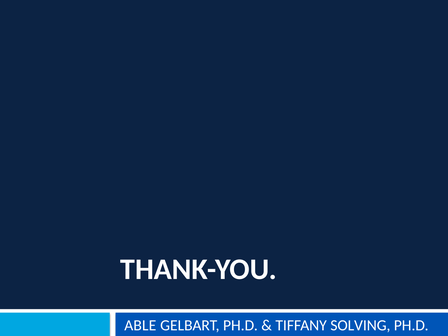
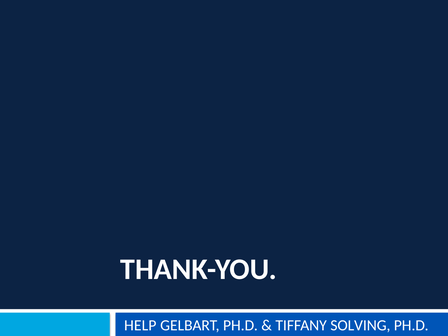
ABLE: ABLE -> HELP (140, 325)
